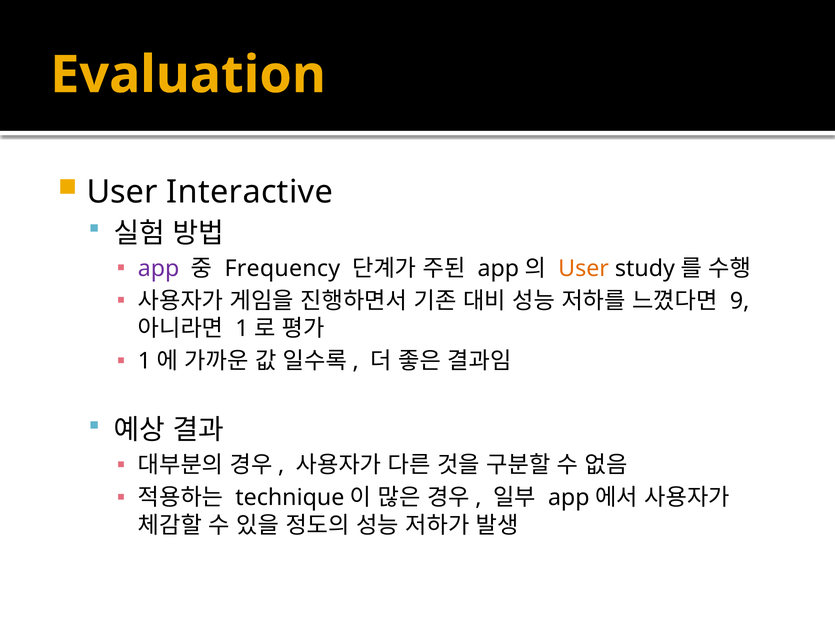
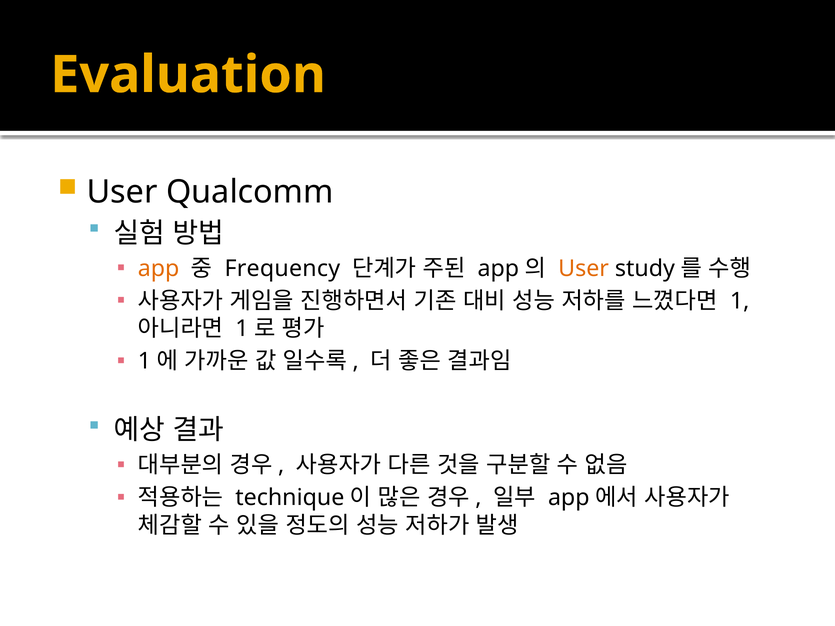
Interactive: Interactive -> Qualcomm (250, 192)
app colour: purple -> orange (159, 269)
9: 9 -> 1 (740, 301)
